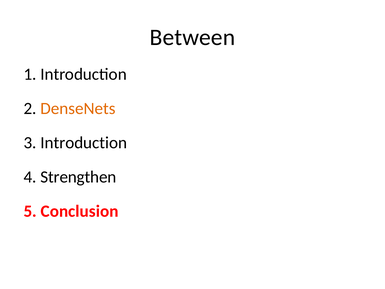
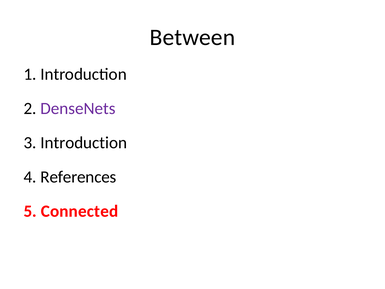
DenseNets colour: orange -> purple (78, 108)
Strengthen: Strengthen -> References (78, 177)
Conclusion: Conclusion -> Connected (79, 211)
